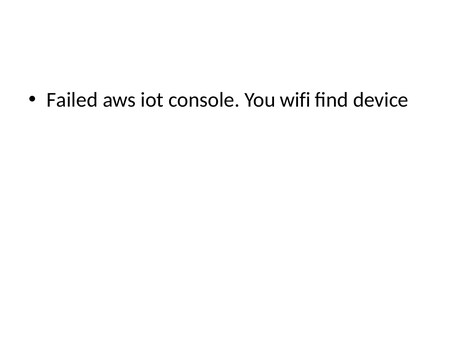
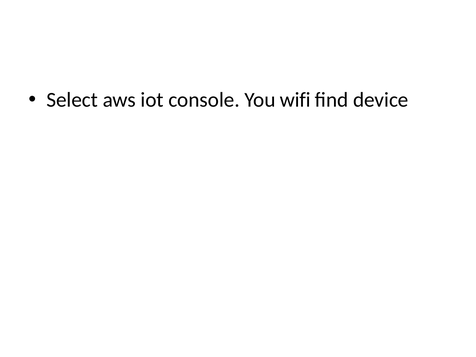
Failed: Failed -> Select (72, 100)
